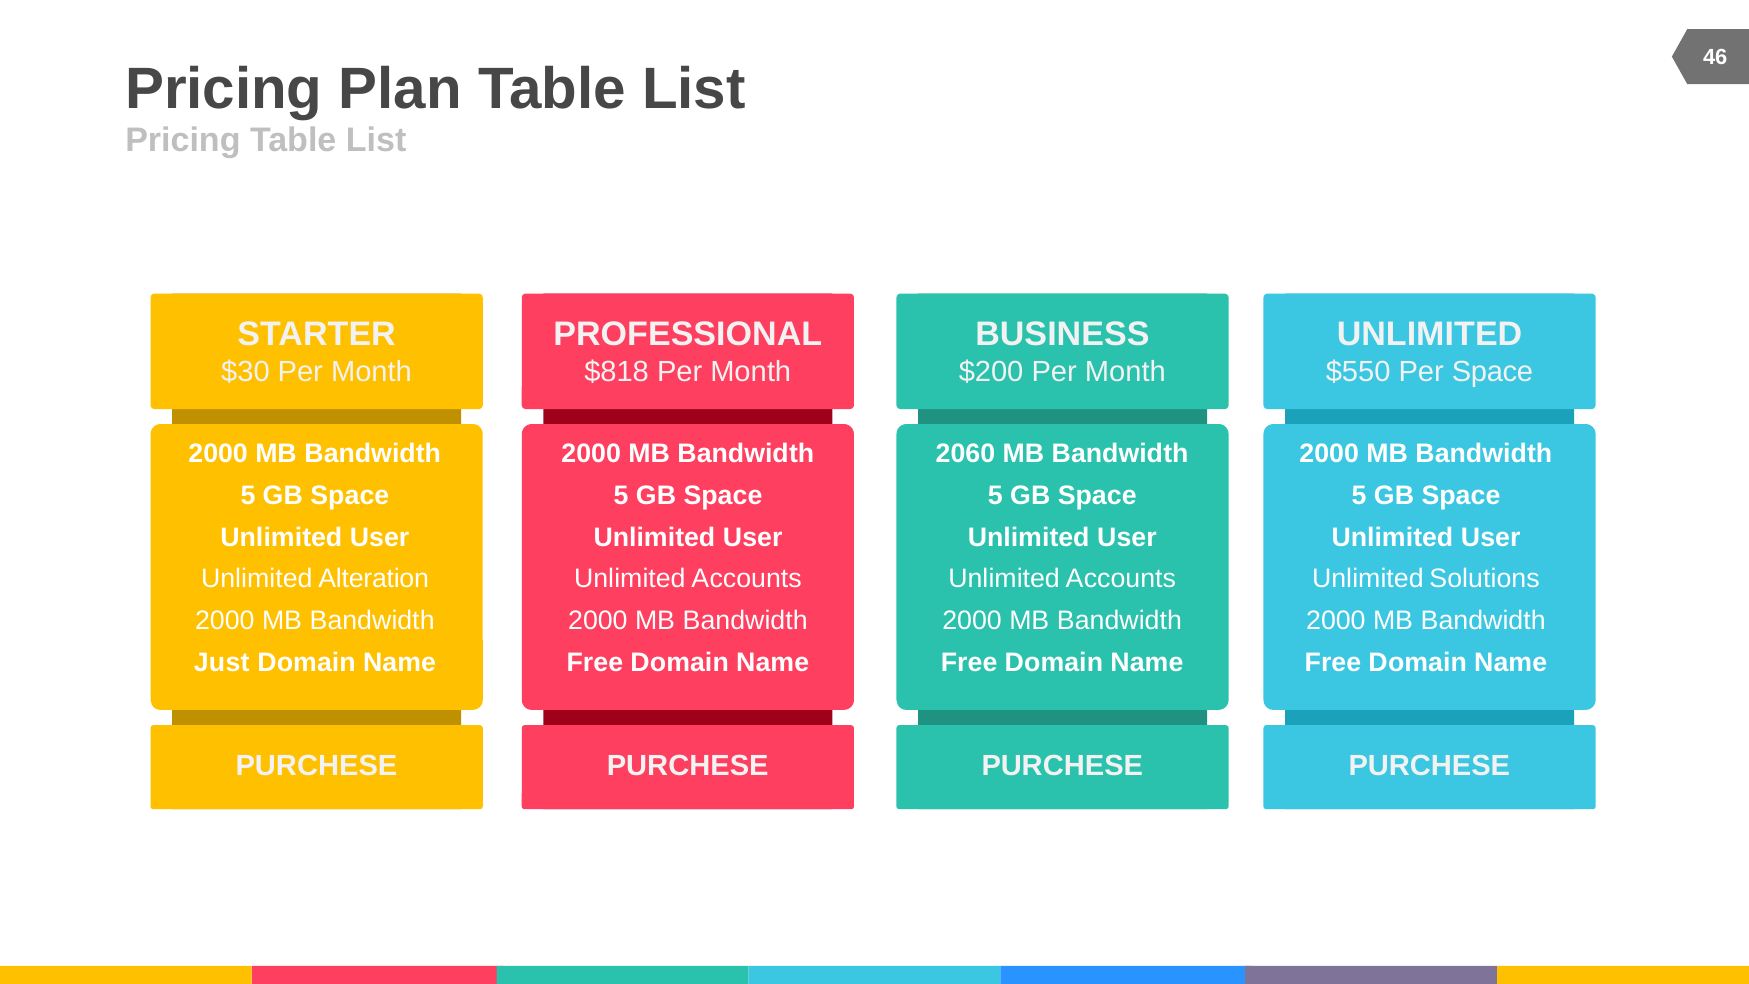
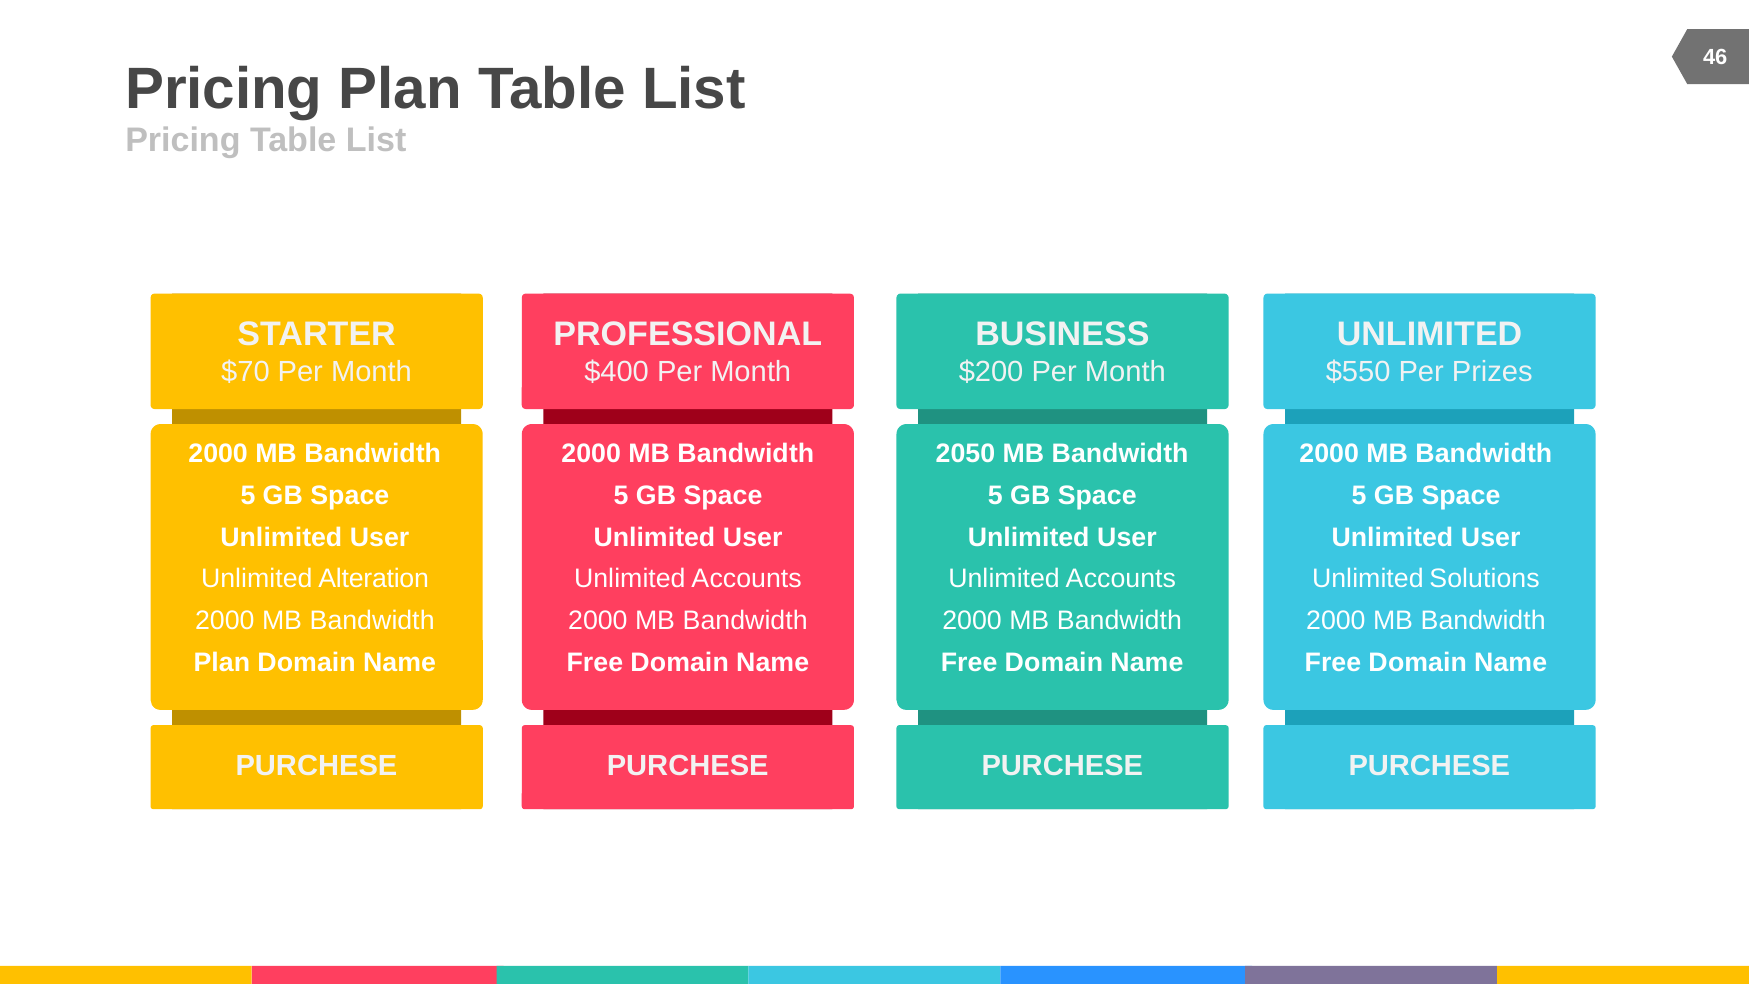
$30: $30 -> $70 (245, 372)
$818: $818 -> $400 (617, 372)
Per Space: Space -> Prizes (1492, 372)
2060: 2060 -> 2050 (965, 454)
Just: Just -> Plan (222, 663)
